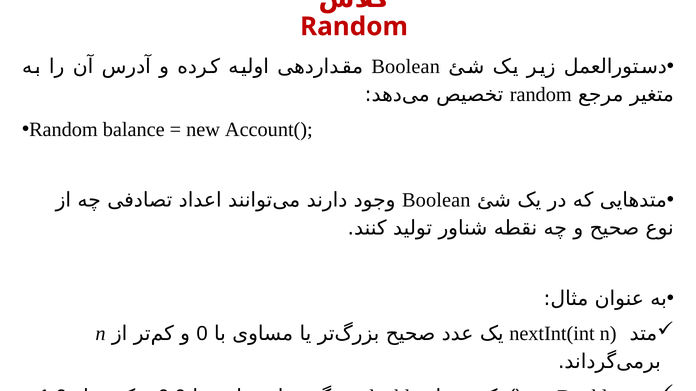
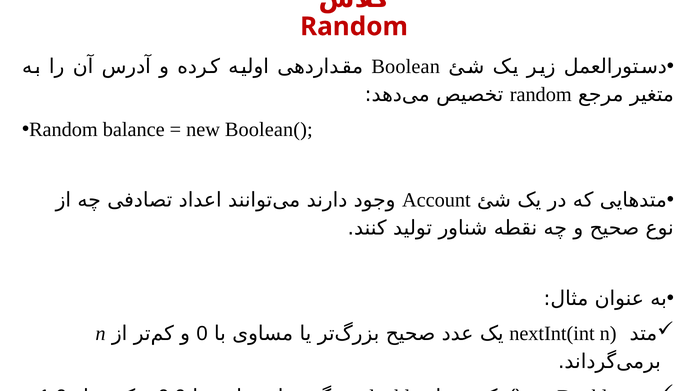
Account(: Account( -> Boolean( (269, 130)
Boolean: Boolean -> Account (436, 200)
